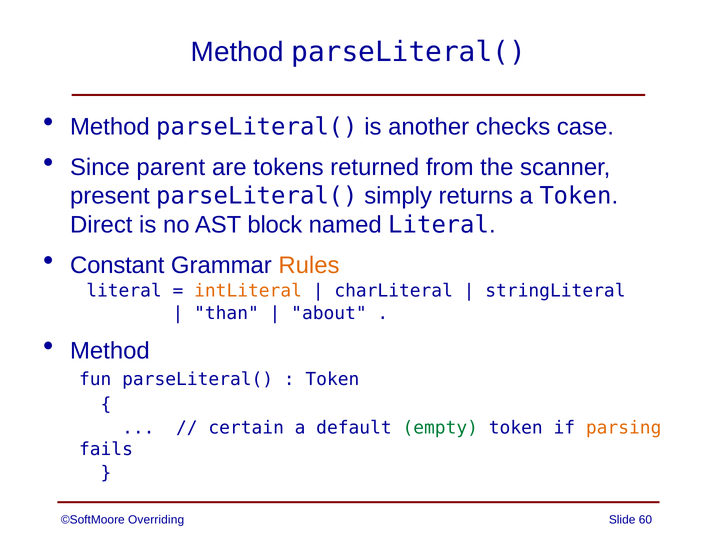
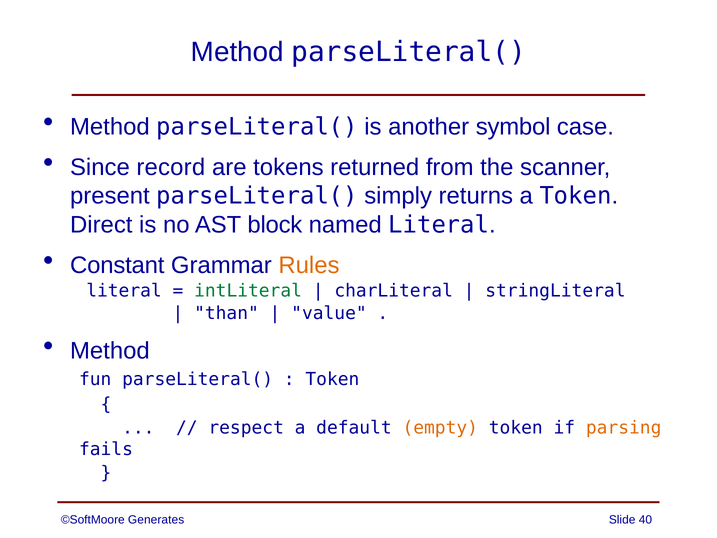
checks: checks -> symbol (513, 127)
parent: parent -> record (171, 167)
intLiteral colour: orange -> green (248, 291)
about: about -> value (329, 313)
certain: certain -> respect (246, 428)
empty colour: green -> orange (440, 428)
Overriding: Overriding -> Generates (156, 519)
60: 60 -> 40 (645, 519)
